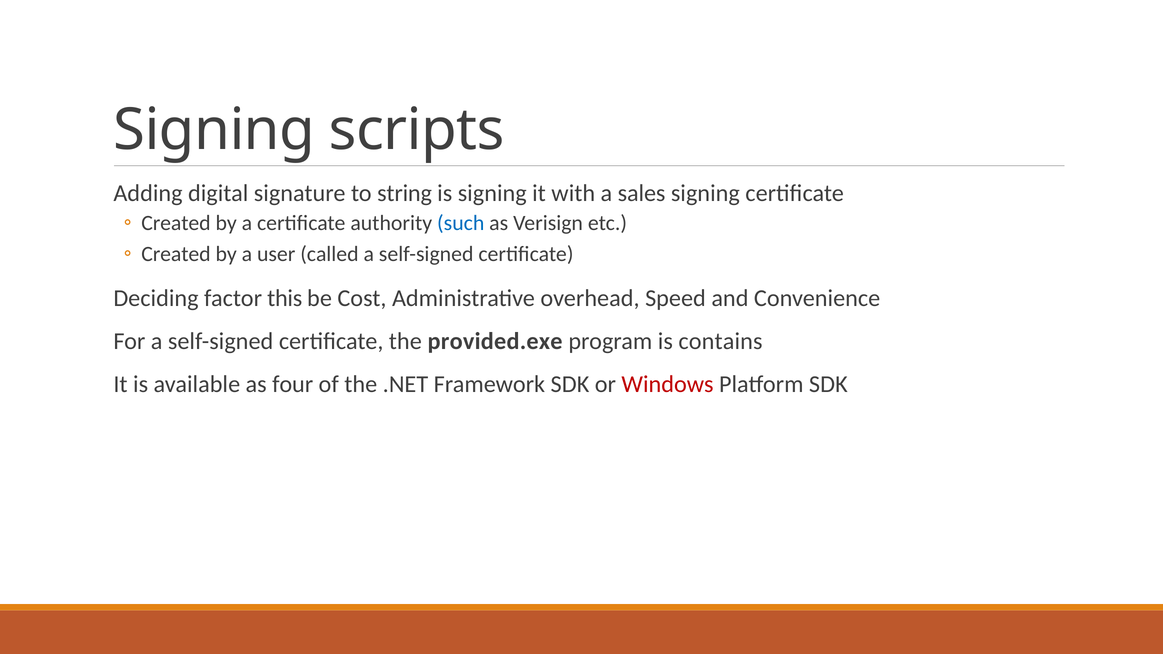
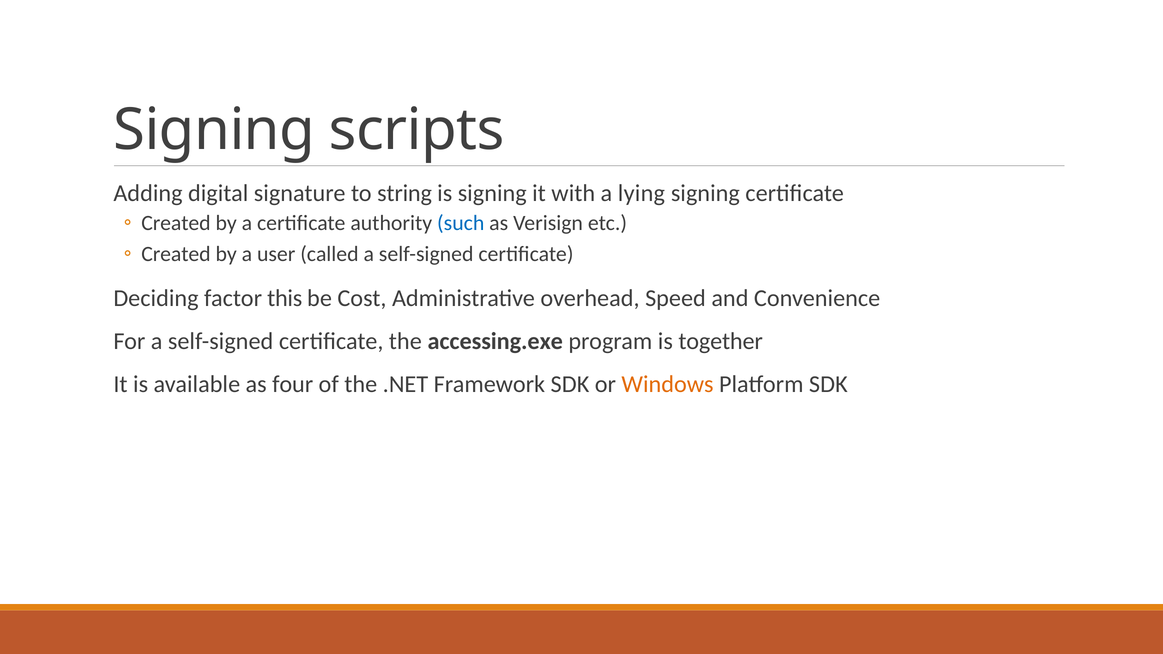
sales: sales -> lying (641, 193)
provided.exe: provided.exe -> accessing.exe (495, 341)
contains: contains -> together (721, 341)
Windows colour: red -> orange (668, 385)
